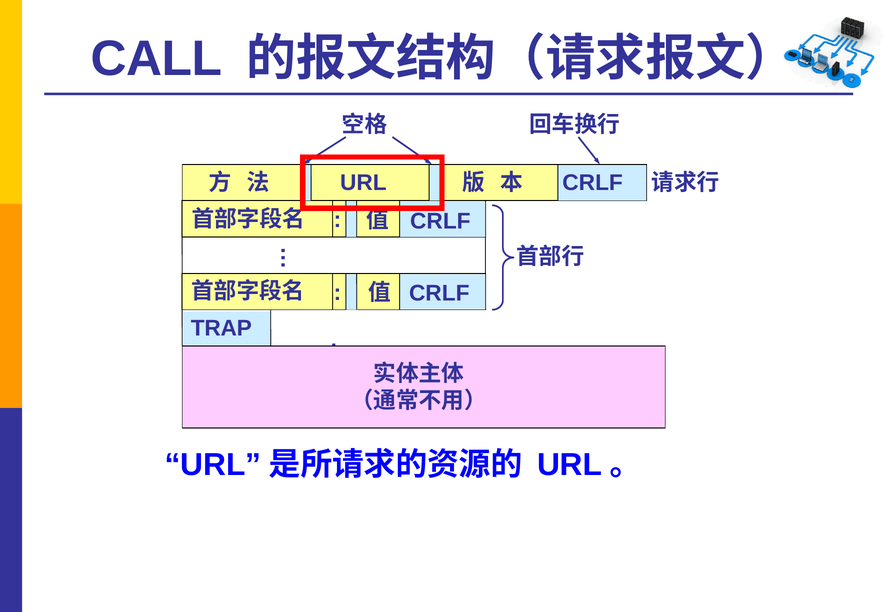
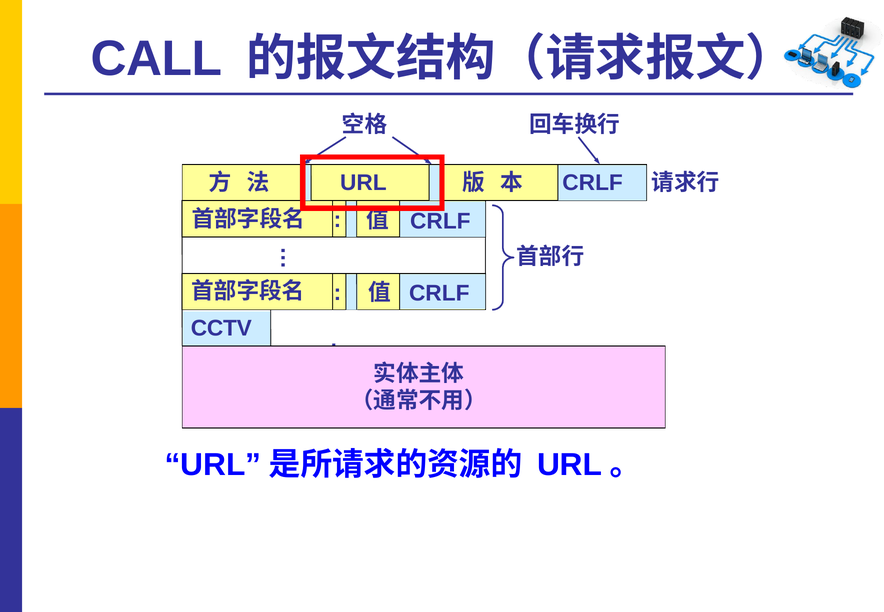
TRAP: TRAP -> CCTV (221, 328)
